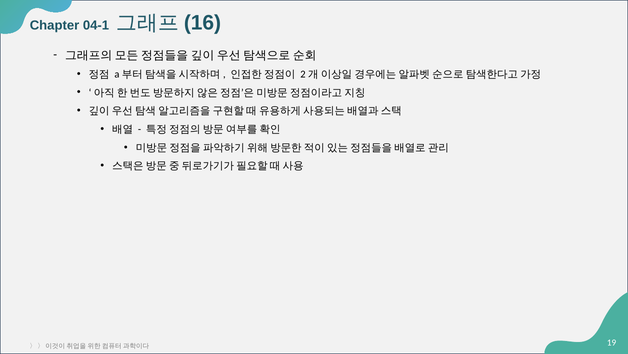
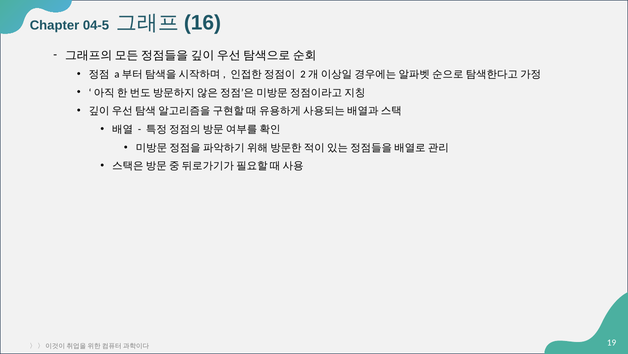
04-1: 04-1 -> 04-5 (96, 25)
